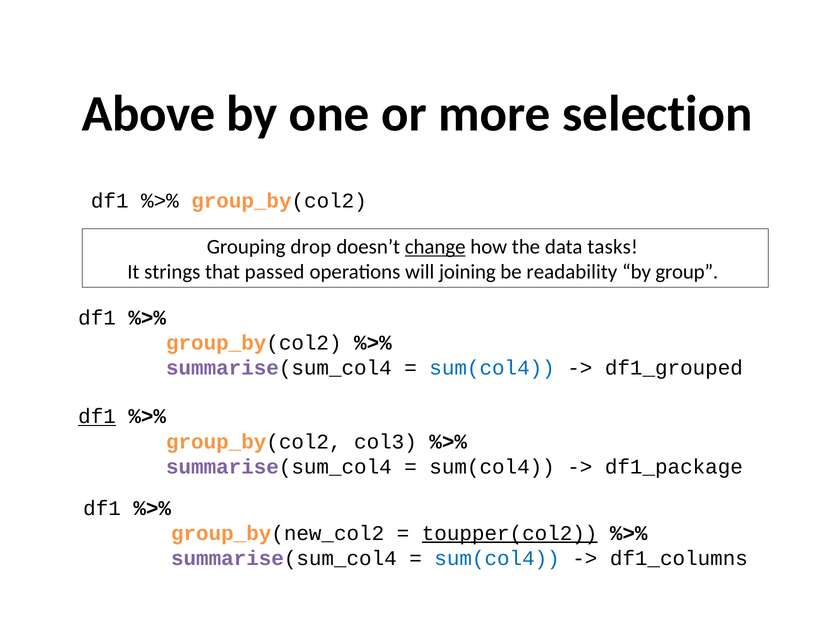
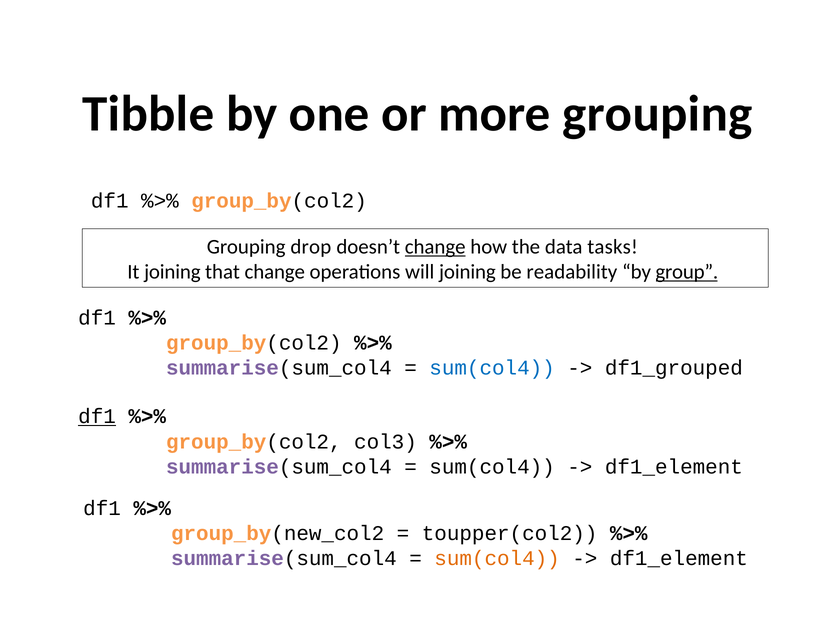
Above: Above -> Tibble (148, 114)
more selection: selection -> grouping (657, 114)
It strings: strings -> joining (172, 272)
that passed: passed -> change (275, 272)
group underline: none -> present (687, 272)
df1_package: df1_package -> df1_element (674, 467)
toupper(col2 underline: present -> none (510, 533)
sum(col4 colour: blue -> orange (497, 558)
df1_columns: df1_columns -> df1_element (679, 558)
